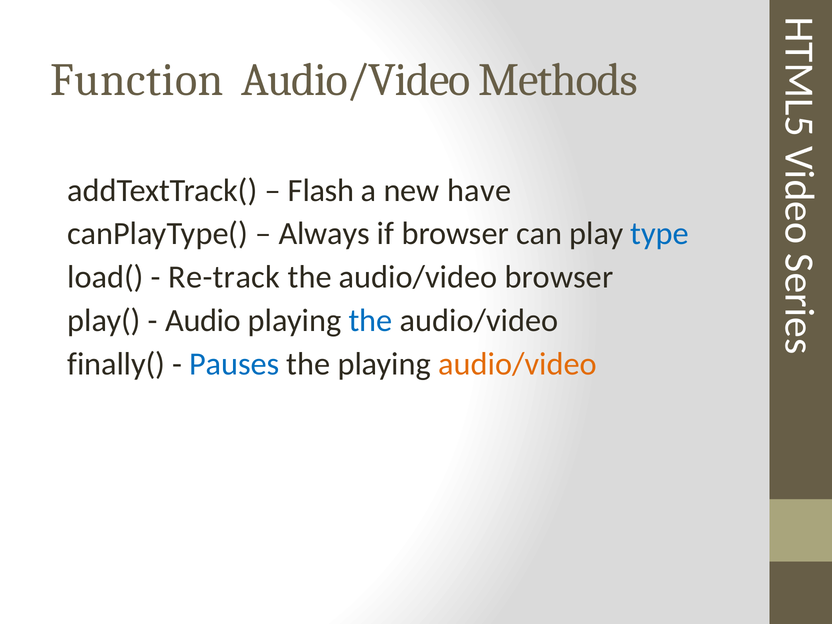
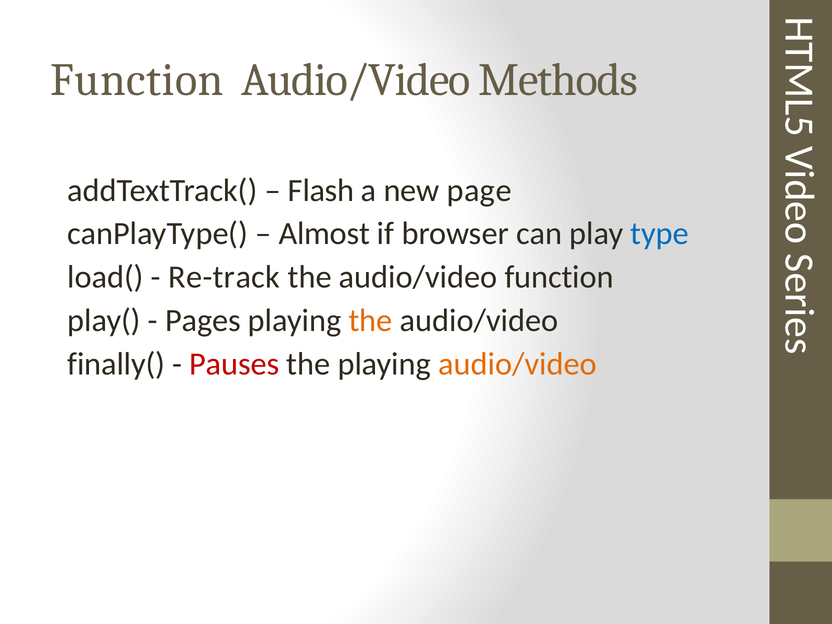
have: have -> page (479, 190)
Always: Always -> Almost (324, 234)
audio/video browser: browser -> function (559, 277)
Audio: Audio -> Pages (203, 321)
the colour: blue -> orange (371, 321)
Pauses colour: blue -> red (234, 364)
